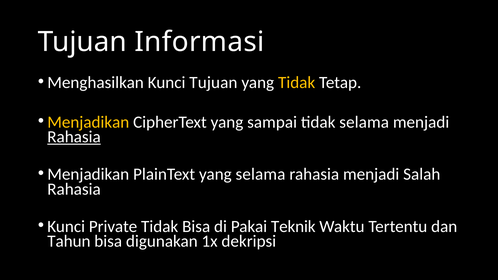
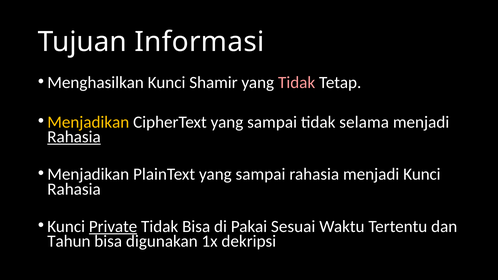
Kunci Tujuan: Tujuan -> Shamir (213, 83)
Tidak colour: yellow -> pink (297, 83)
PlainText yang selama: selama -> sampai (261, 174)
menjadi Salah: Salah -> Kunci (422, 174)
Private underline: none -> present (113, 227)
Teknik: Teknik -> Sesuai (293, 227)
